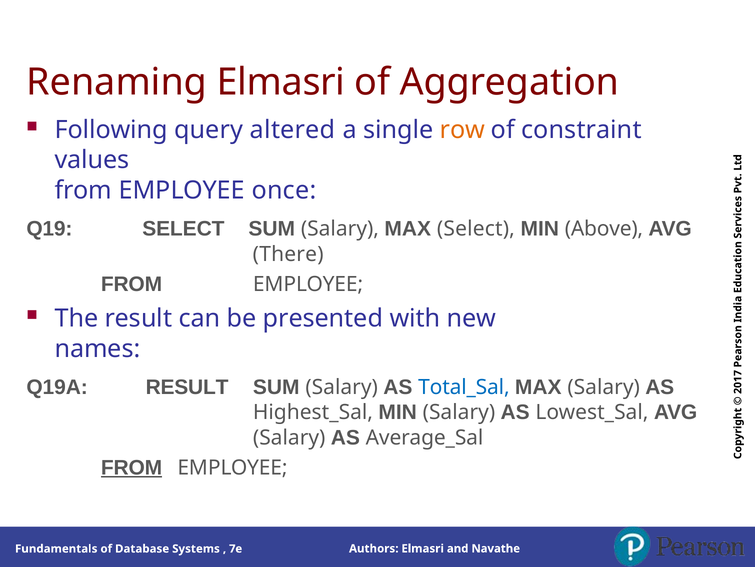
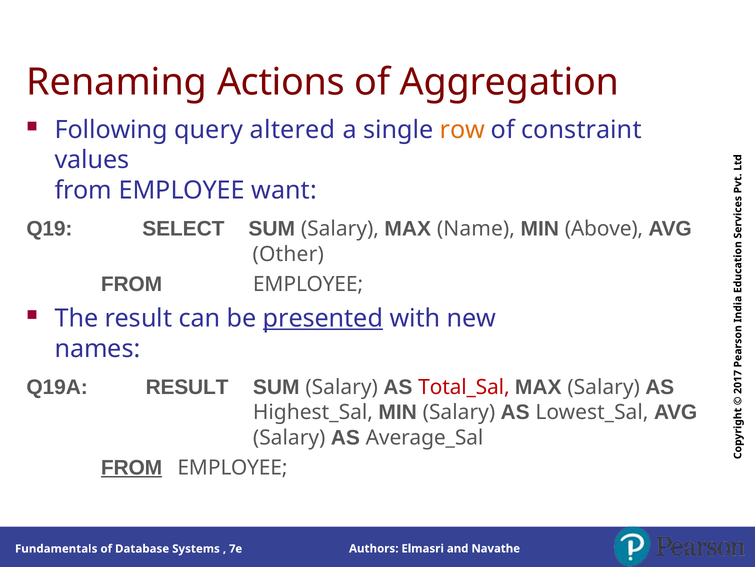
Renaming Elmasri: Elmasri -> Actions (281, 82)
once: once -> want (284, 190)
MAX Select: Select -> Name (476, 229)
There: There -> Other (288, 254)
presented underline: none -> present (323, 318)
Total_Sal colour: blue -> red (464, 387)
